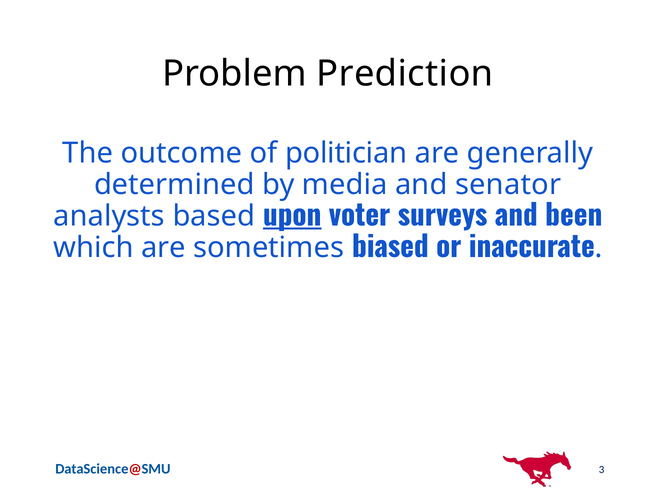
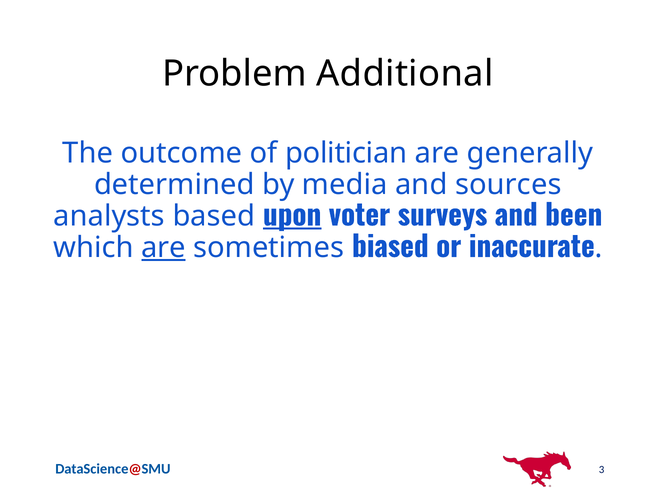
Prediction: Prediction -> Additional (405, 73)
senator: senator -> sources (508, 184)
are underline: none -> present (164, 247)
